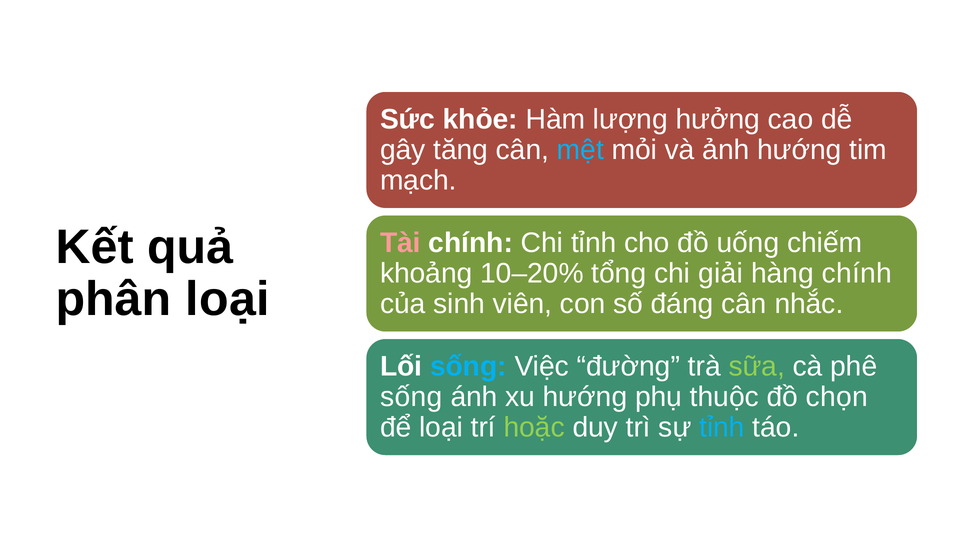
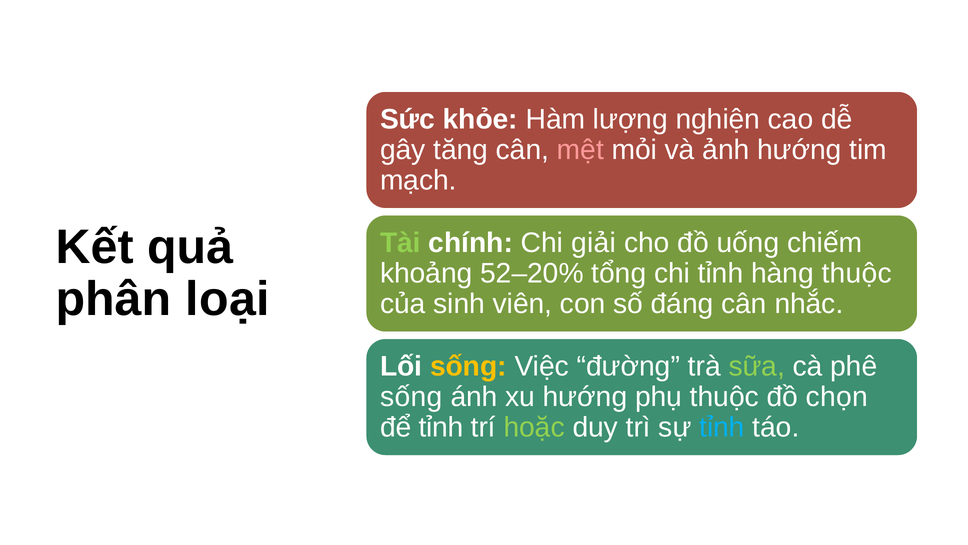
hưởng: hưởng -> nghiện (718, 119)
mệt colour: light blue -> pink (580, 150)
Tài colour: pink -> light green (400, 243)
Chi tỉnh: tỉnh -> giải (594, 243)
10–20%: 10–20% -> 52–20% (532, 273)
chi giải: giải -> tỉnh (721, 273)
hàng chính: chính -> thuộc (857, 273)
sống colour: light blue -> yellow (468, 366)
để loại: loại -> tỉnh (441, 427)
